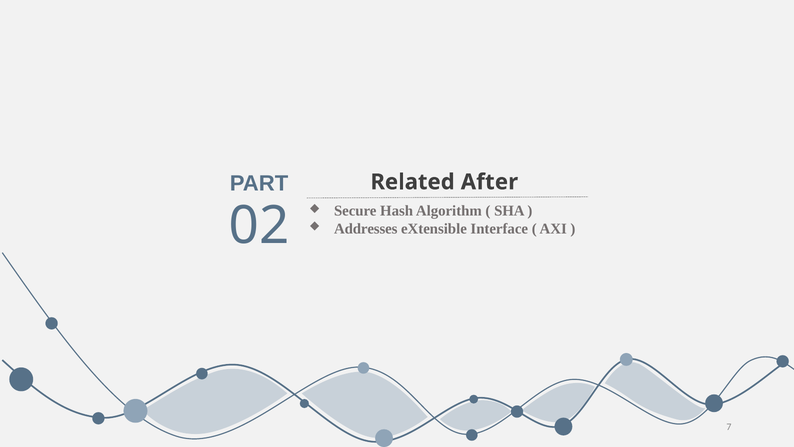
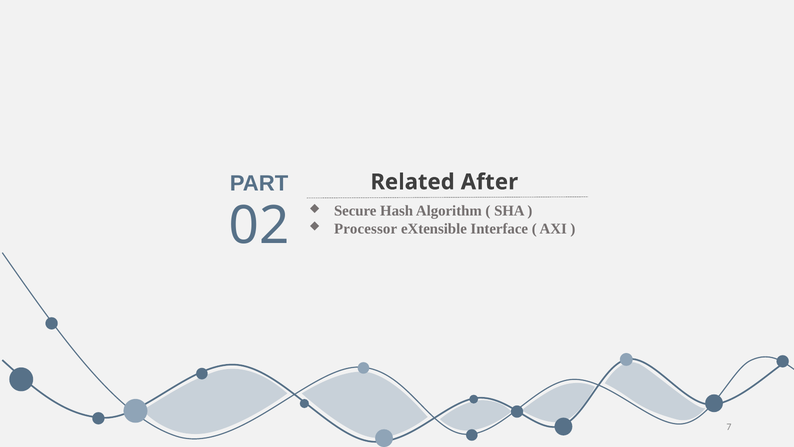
Addresses: Addresses -> Processor (366, 229)
